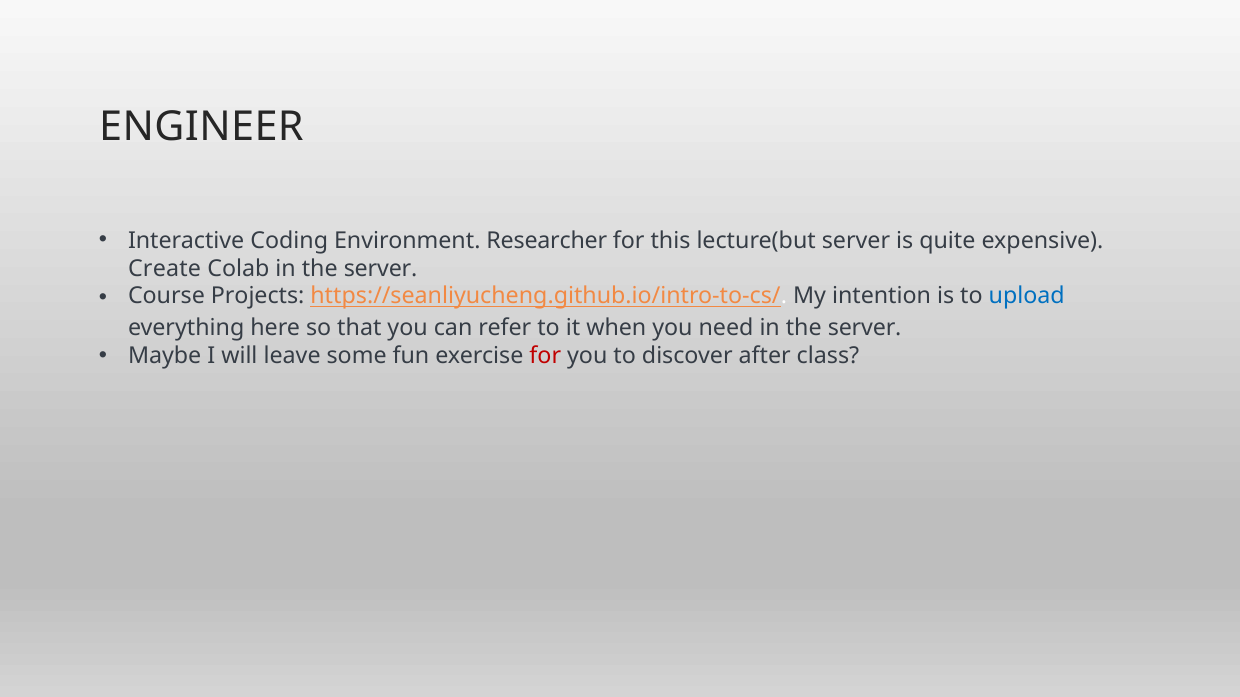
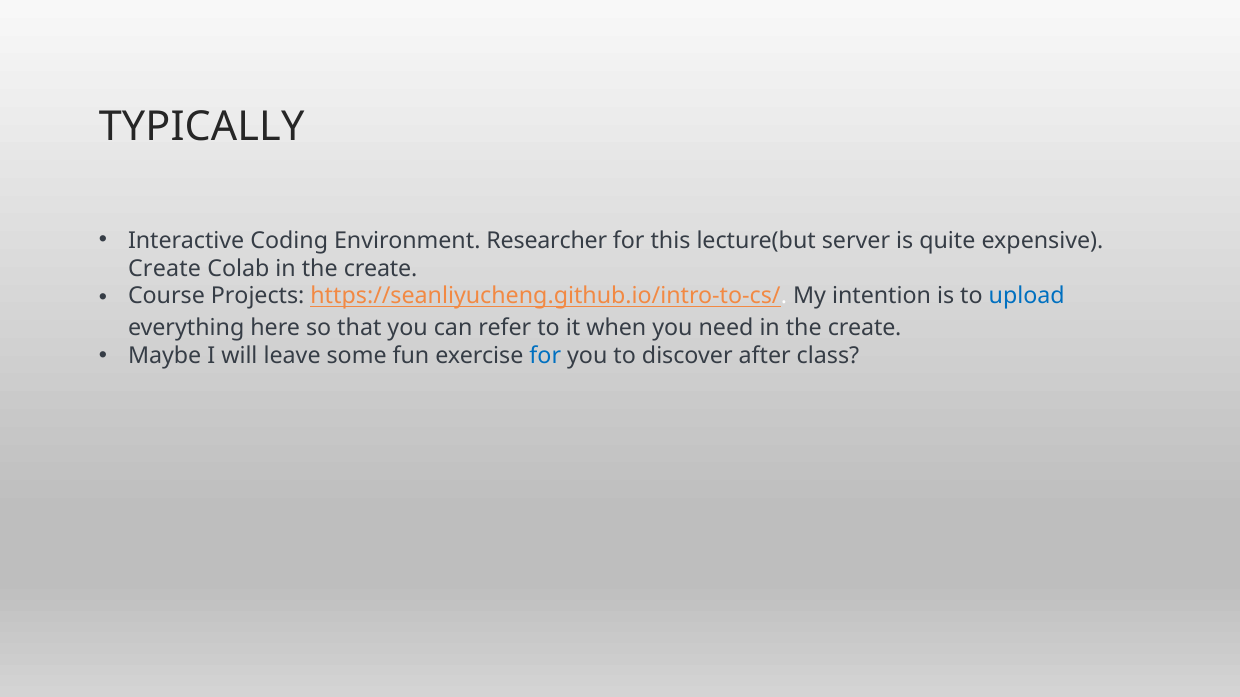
ENGINEER: ENGINEER -> TYPICALLY (202, 127)
Colab in the server: server -> create (381, 269)
need in the server: server -> create (865, 328)
for colour: red -> blue (545, 356)
